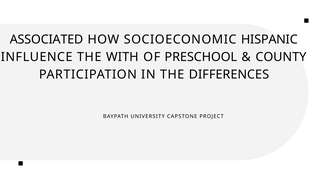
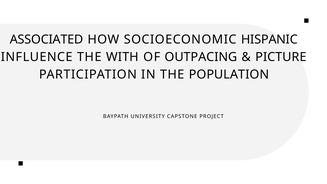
PRESCHOOL: PRESCHOOL -> OUTPACING (201, 57)
COUNTY: COUNTY -> PICTURE (281, 57)
DIFFERENCES: DIFFERENCES -> POPULATION (229, 75)
